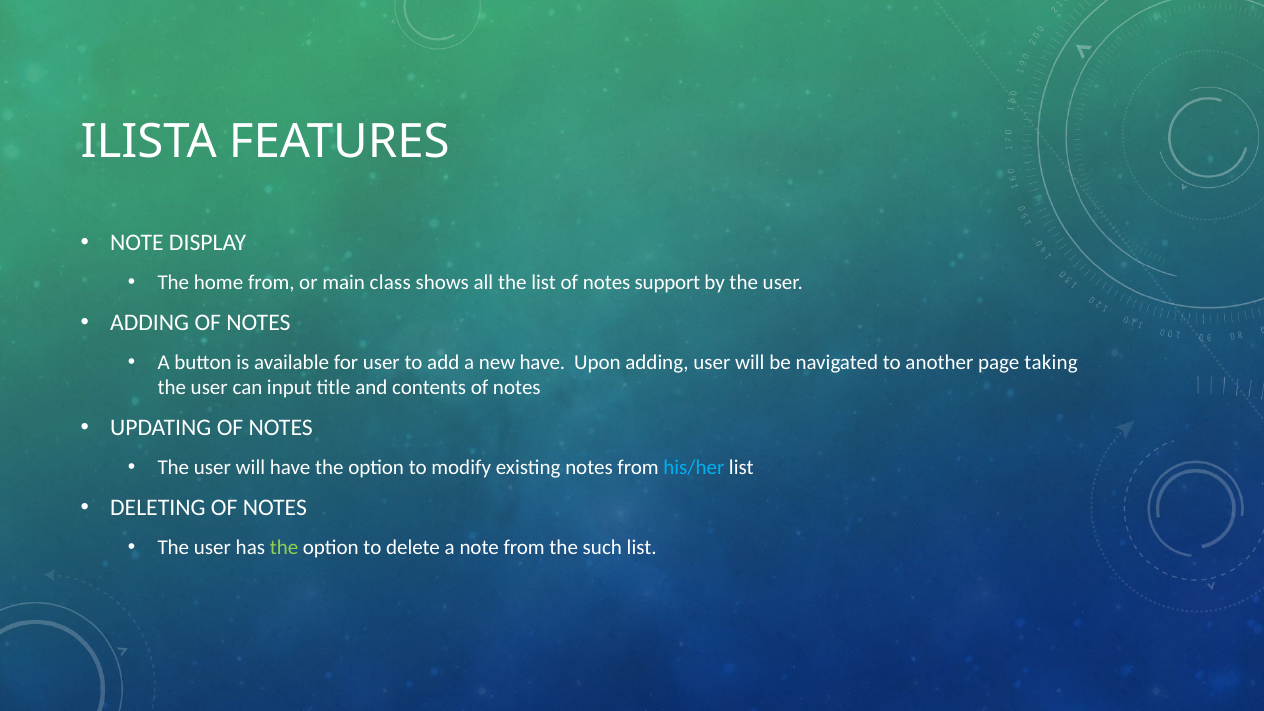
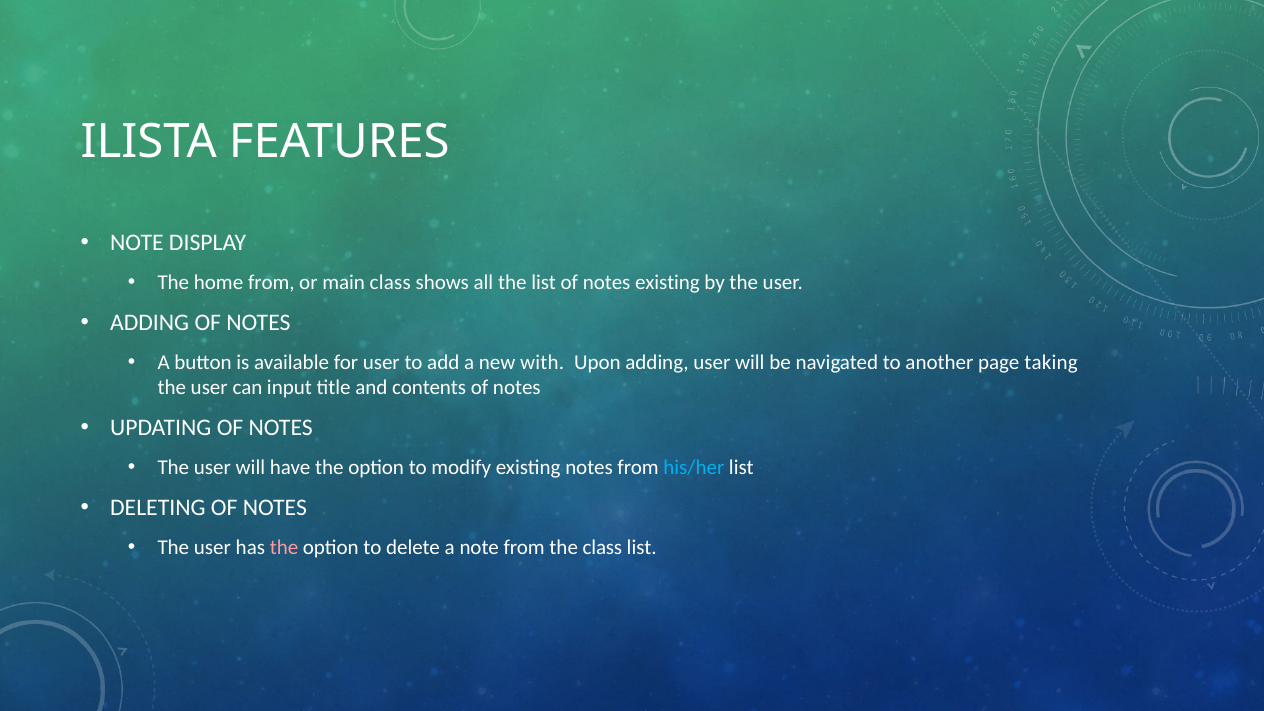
notes support: support -> existing (667, 282)
new have: have -> with (542, 363)
the colour: light green -> pink (284, 548)
the such: such -> class (602, 548)
